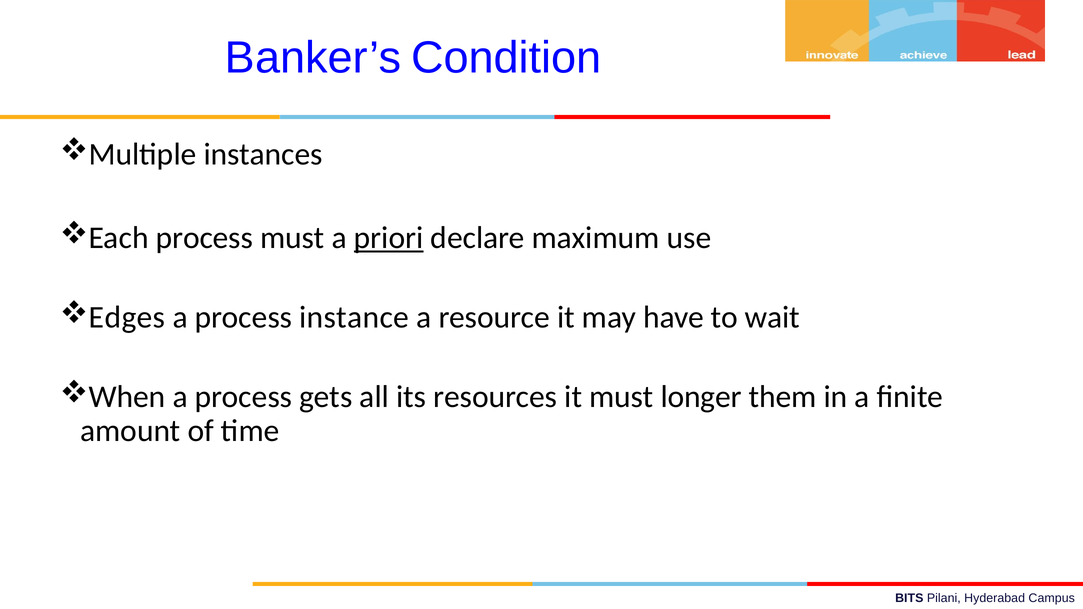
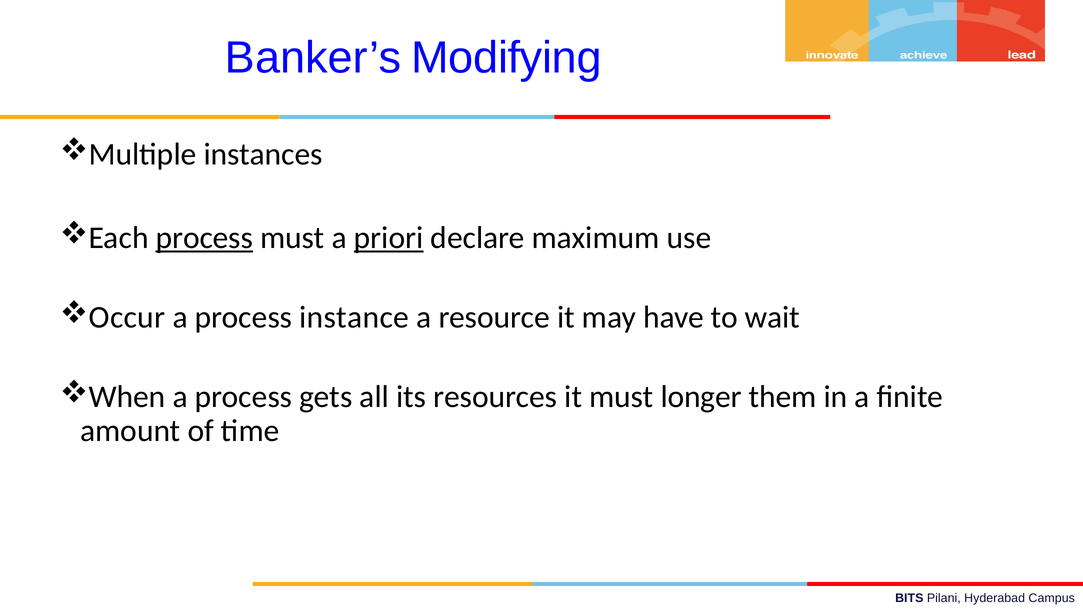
Condition: Condition -> Modifying (506, 58)
process underline: none -> present (204, 238)
Edges: Edges -> Occur (127, 317)
